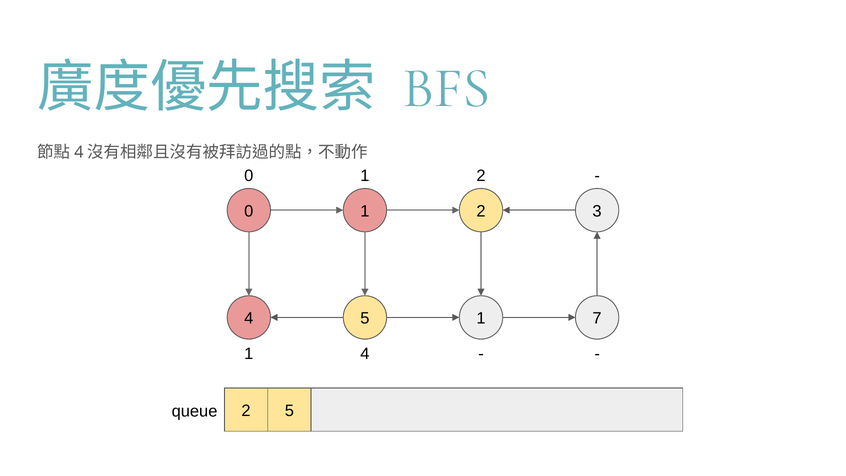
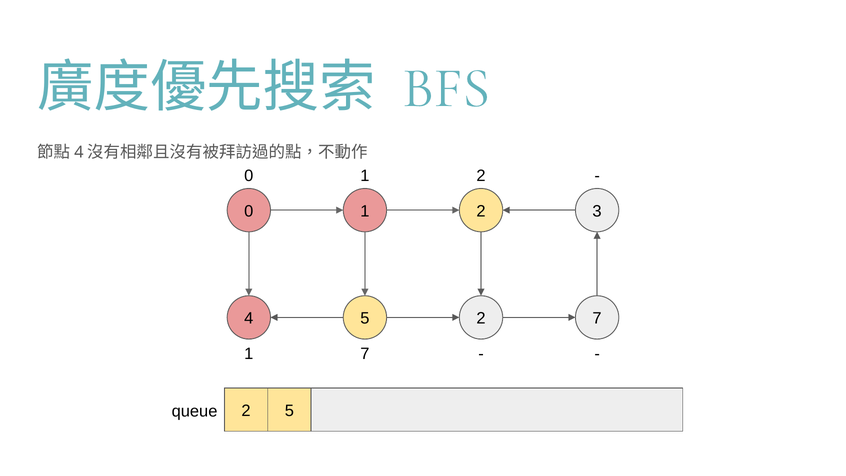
5 1: 1 -> 2 (481, 318)
4: 4 -> 7 (365, 354)
